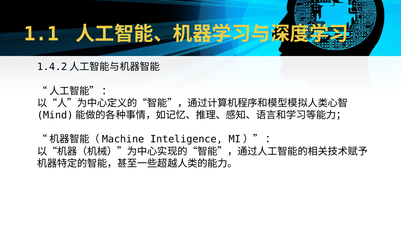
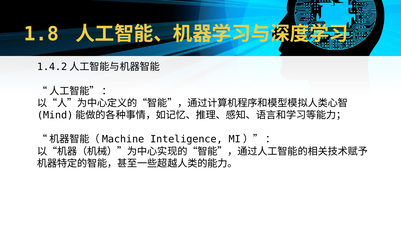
1.1: 1.1 -> 1.8 (41, 34)
